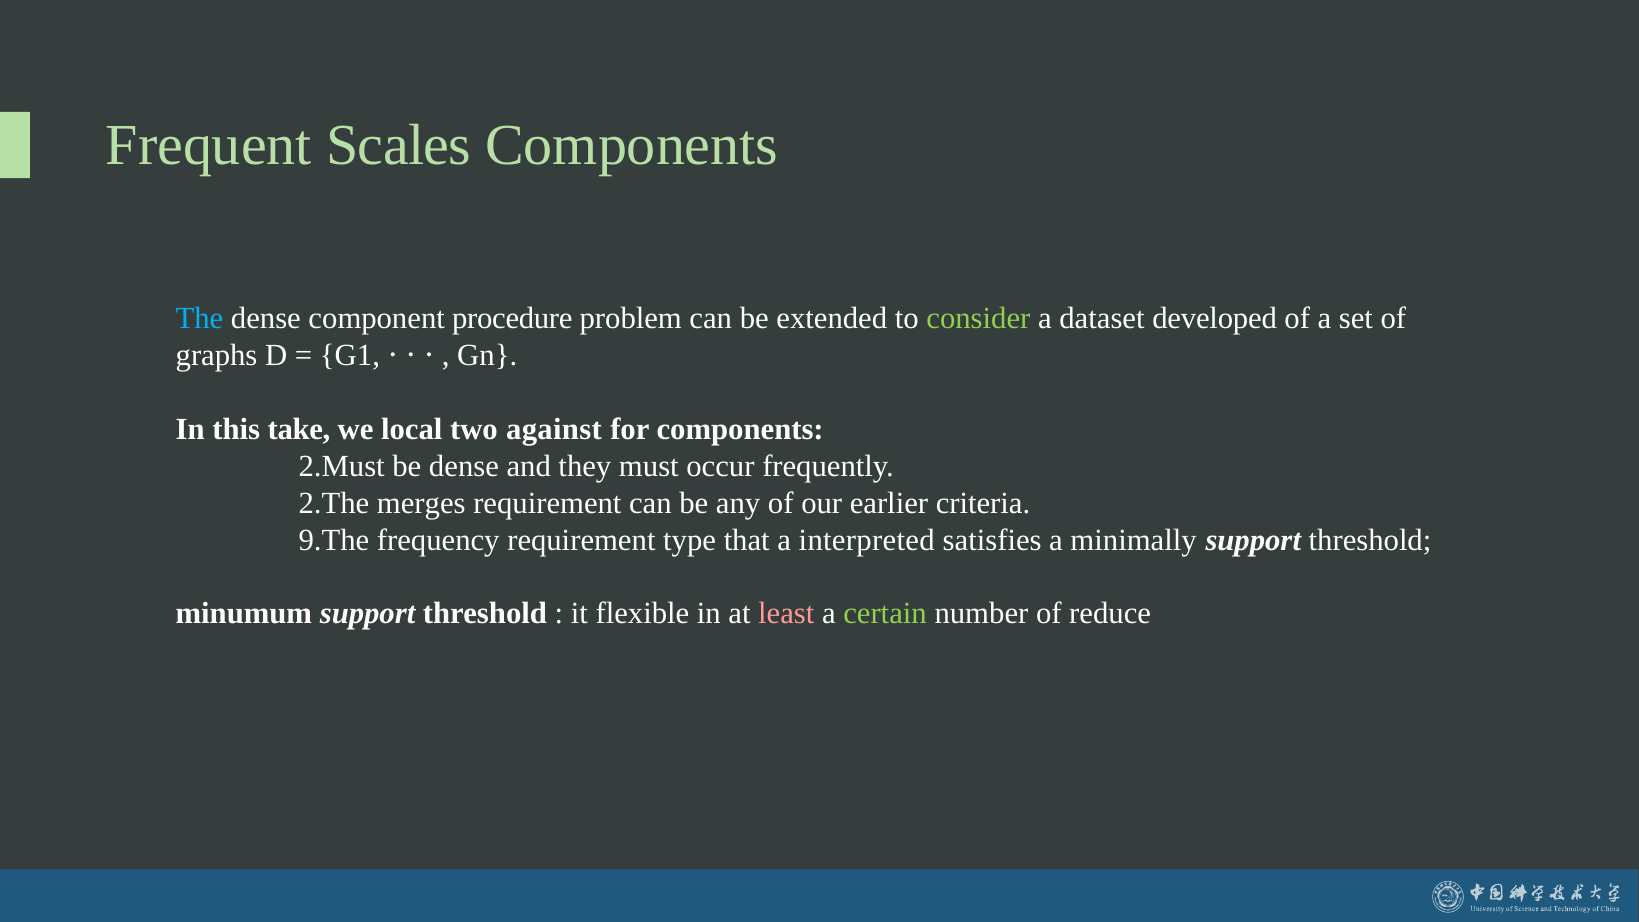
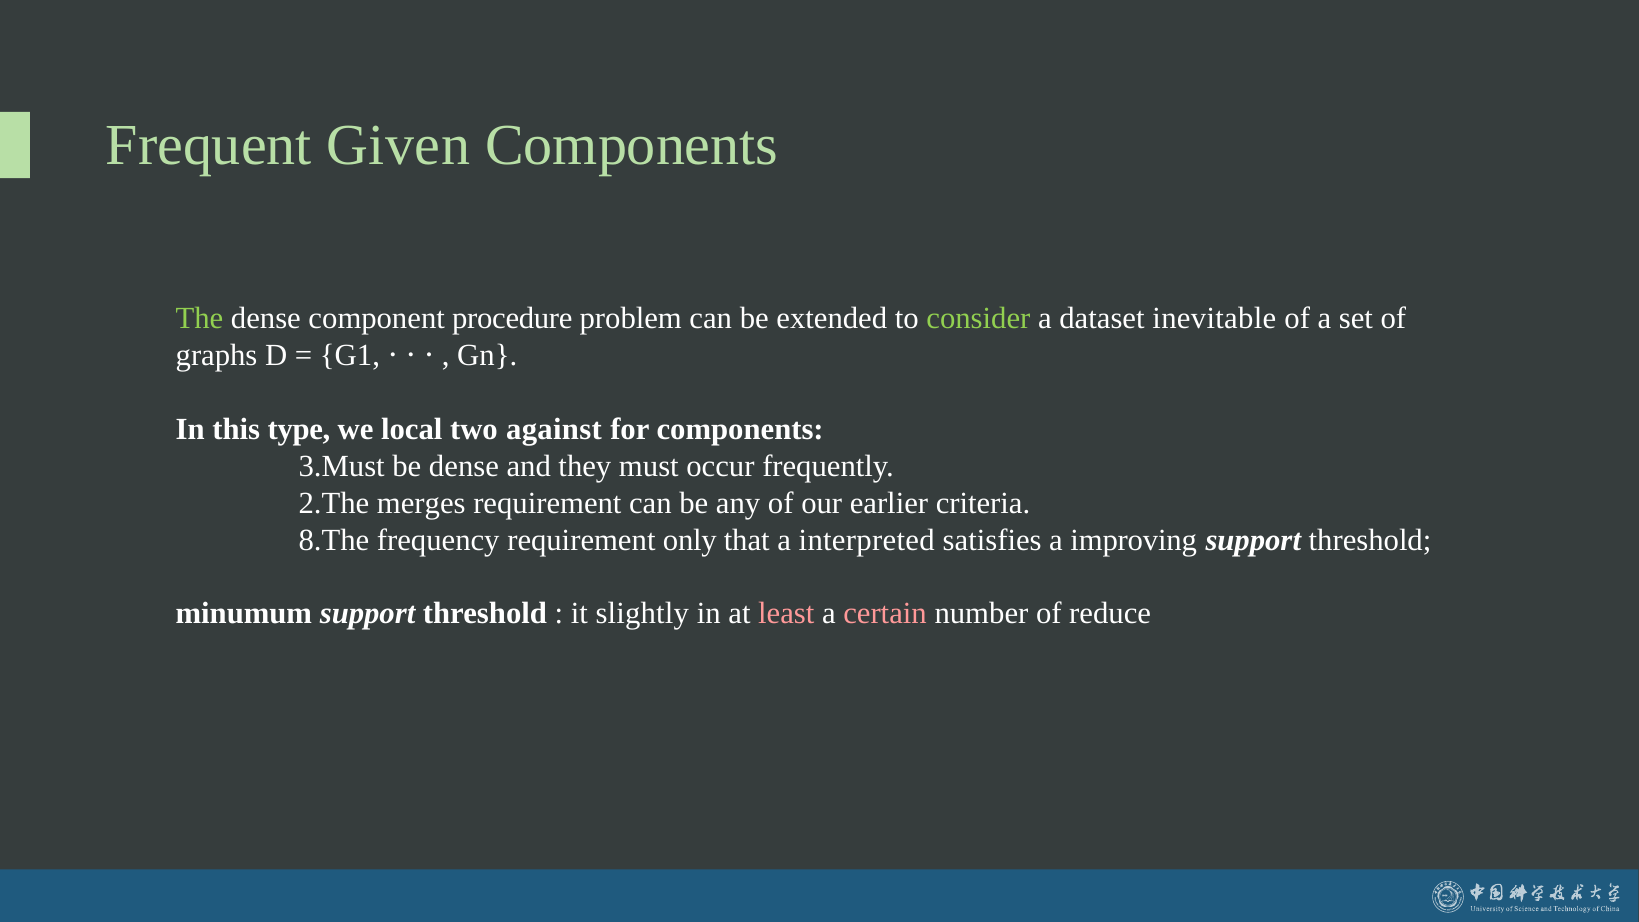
Scales: Scales -> Given (398, 146)
The colour: light blue -> light green (199, 319)
developed: developed -> inevitable (1214, 319)
take: take -> type (299, 429)
2.Must: 2.Must -> 3.Must (342, 466)
9.The: 9.The -> 8.The (334, 540)
type: type -> only (690, 540)
minimally: minimally -> improving (1134, 540)
flexible: flexible -> slightly (642, 614)
certain colour: light green -> pink (885, 614)
